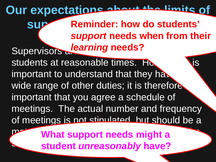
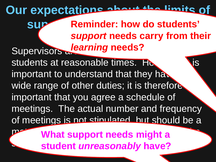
when: when -> carry (152, 36)
